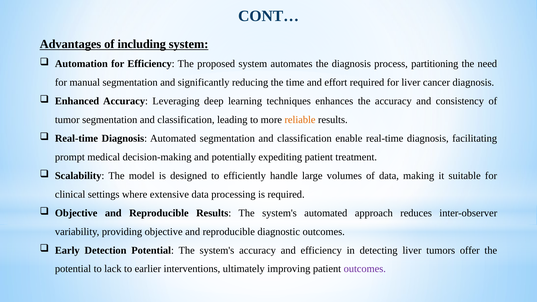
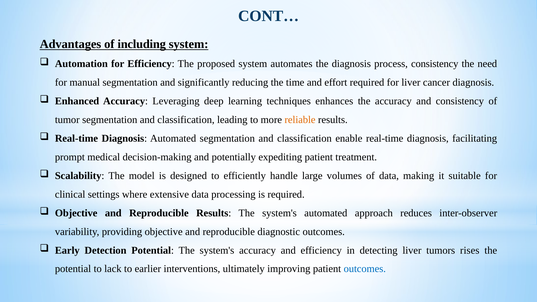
process partitioning: partitioning -> consistency (435, 64)
offer: offer -> rises (470, 250)
outcomes colour: purple -> blue (365, 269)
